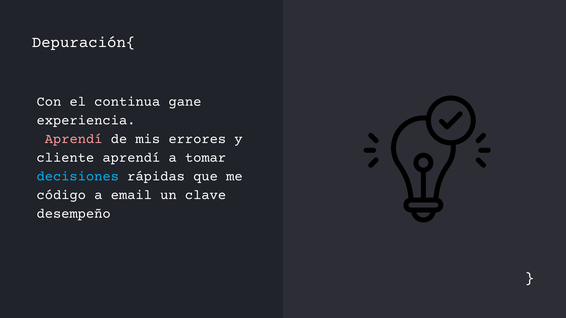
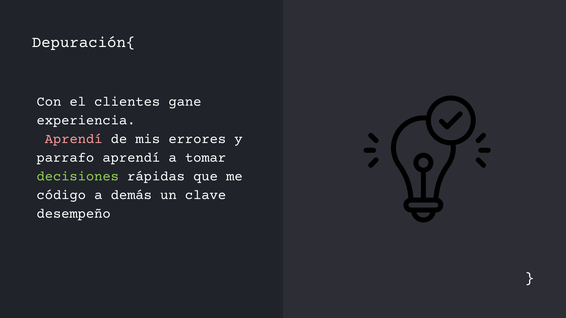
continua: continua -> clientes (127, 101)
cliente: cliente -> parrafo (65, 157)
decisiones colour: light blue -> light green (78, 176)
email: email -> demás (131, 195)
